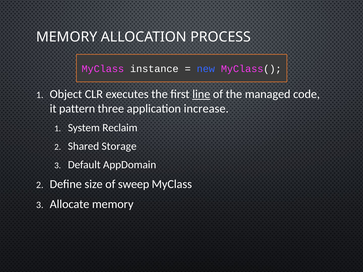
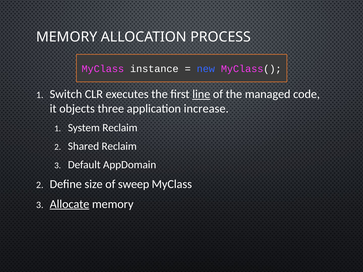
Object: Object -> Switch (66, 94)
pattern: pattern -> objects (77, 109)
Shared Storage: Storage -> Reclaim (119, 146)
Allocate underline: none -> present (70, 204)
